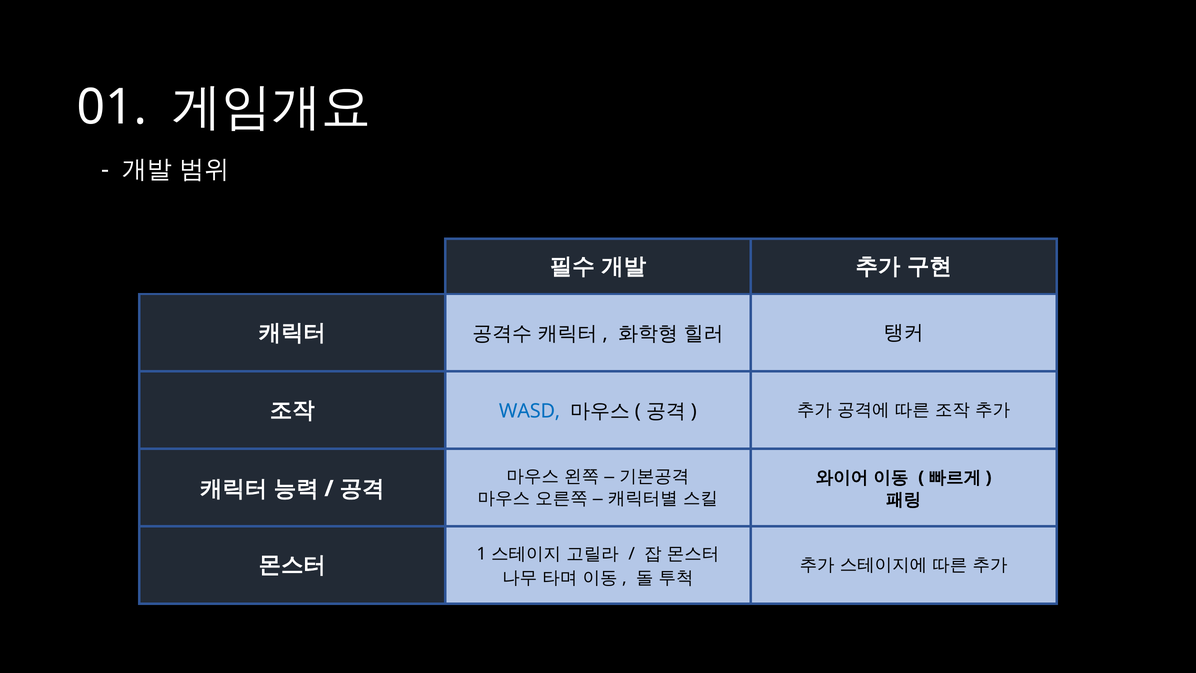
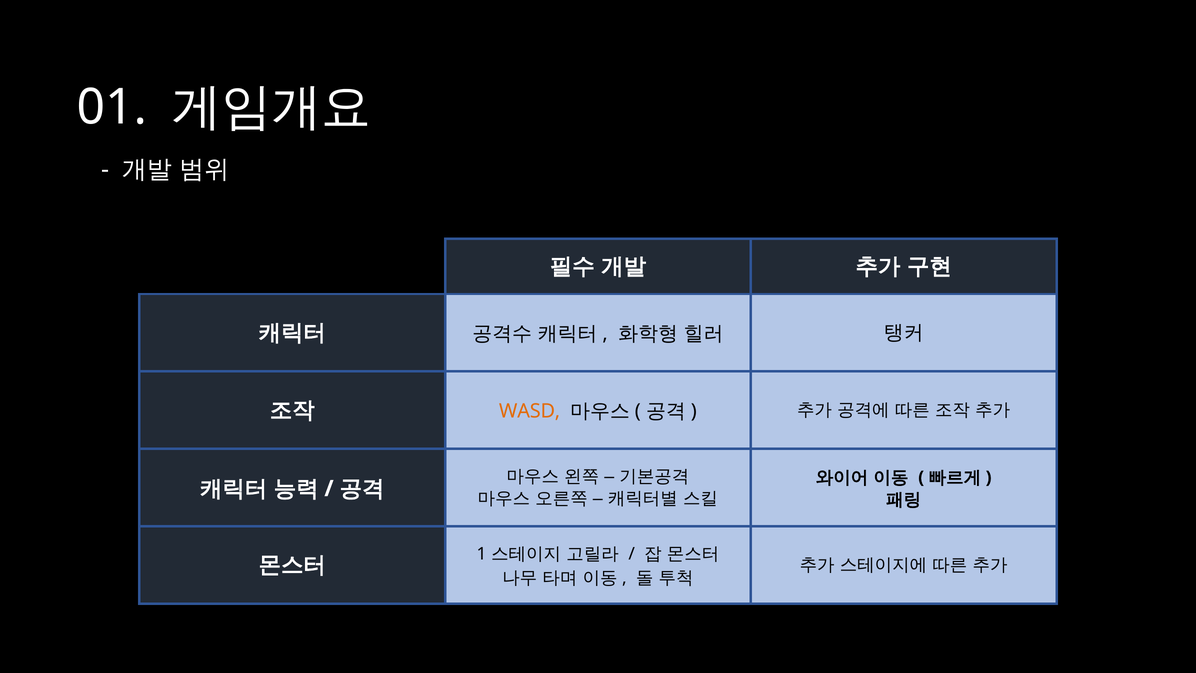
WASD colour: blue -> orange (530, 411)
